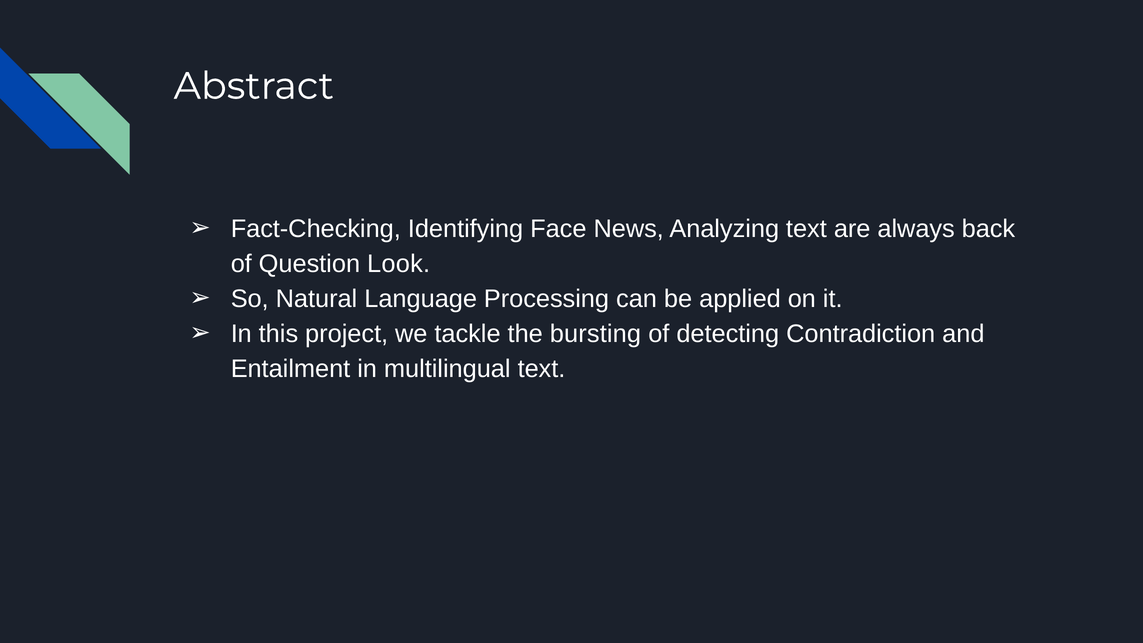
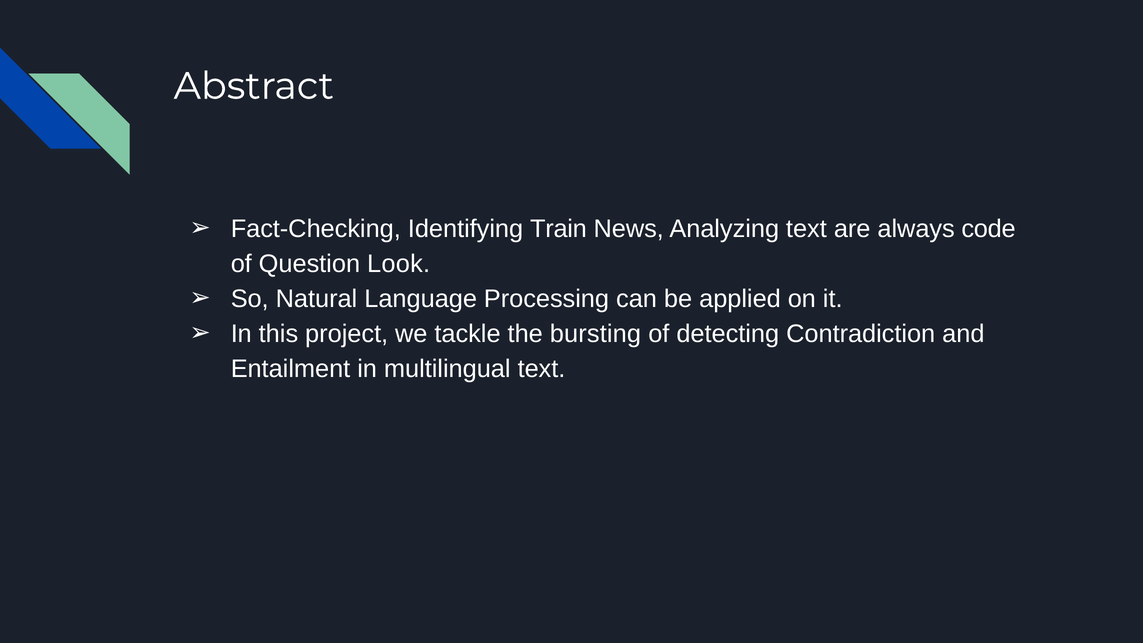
Face: Face -> Train (558, 229)
back: back -> code (989, 229)
